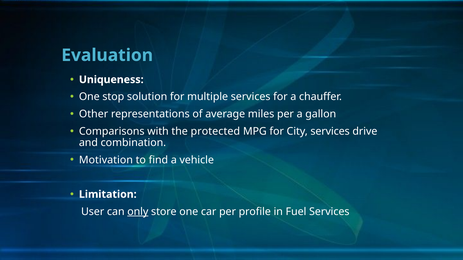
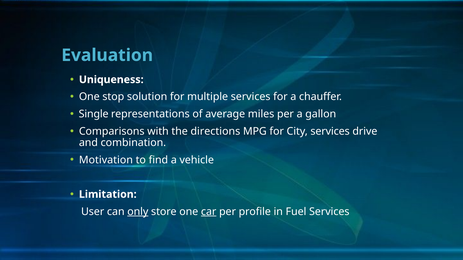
Other: Other -> Single (94, 114)
protected: protected -> directions (215, 131)
car underline: none -> present (209, 212)
